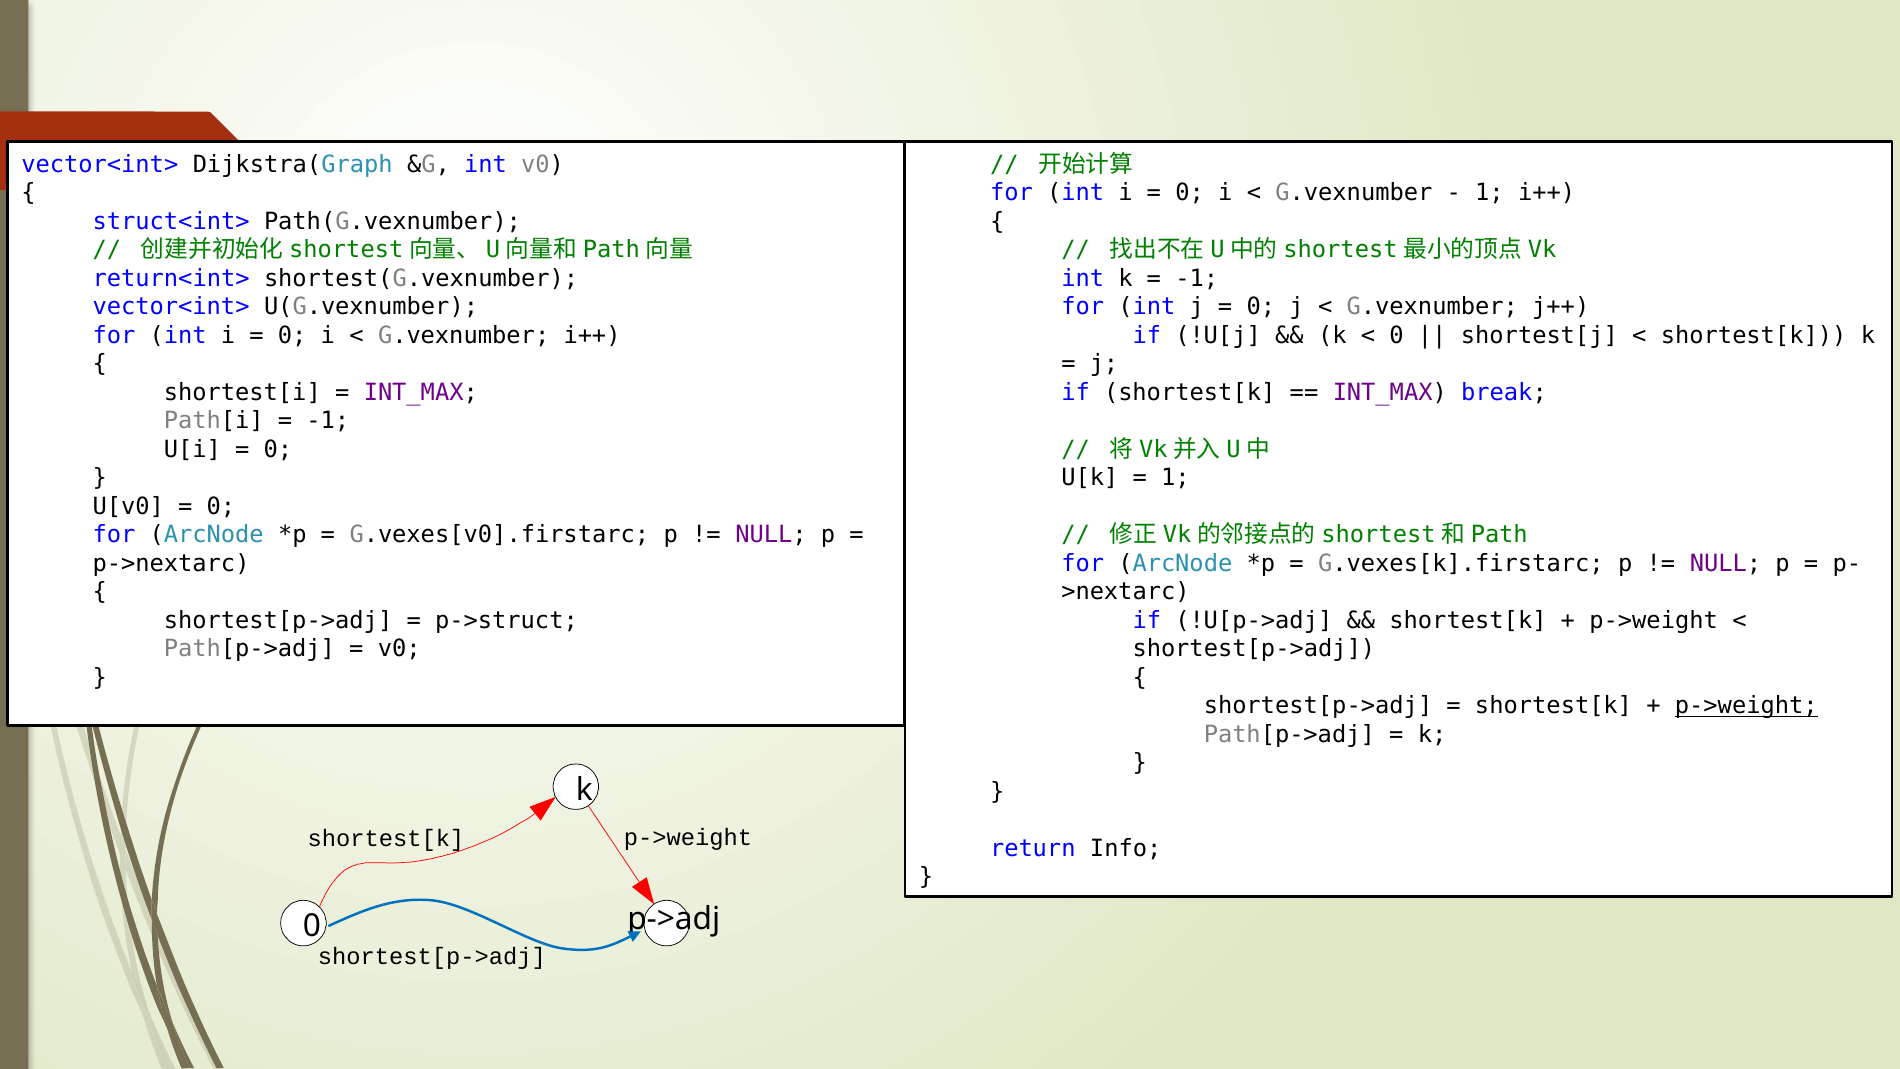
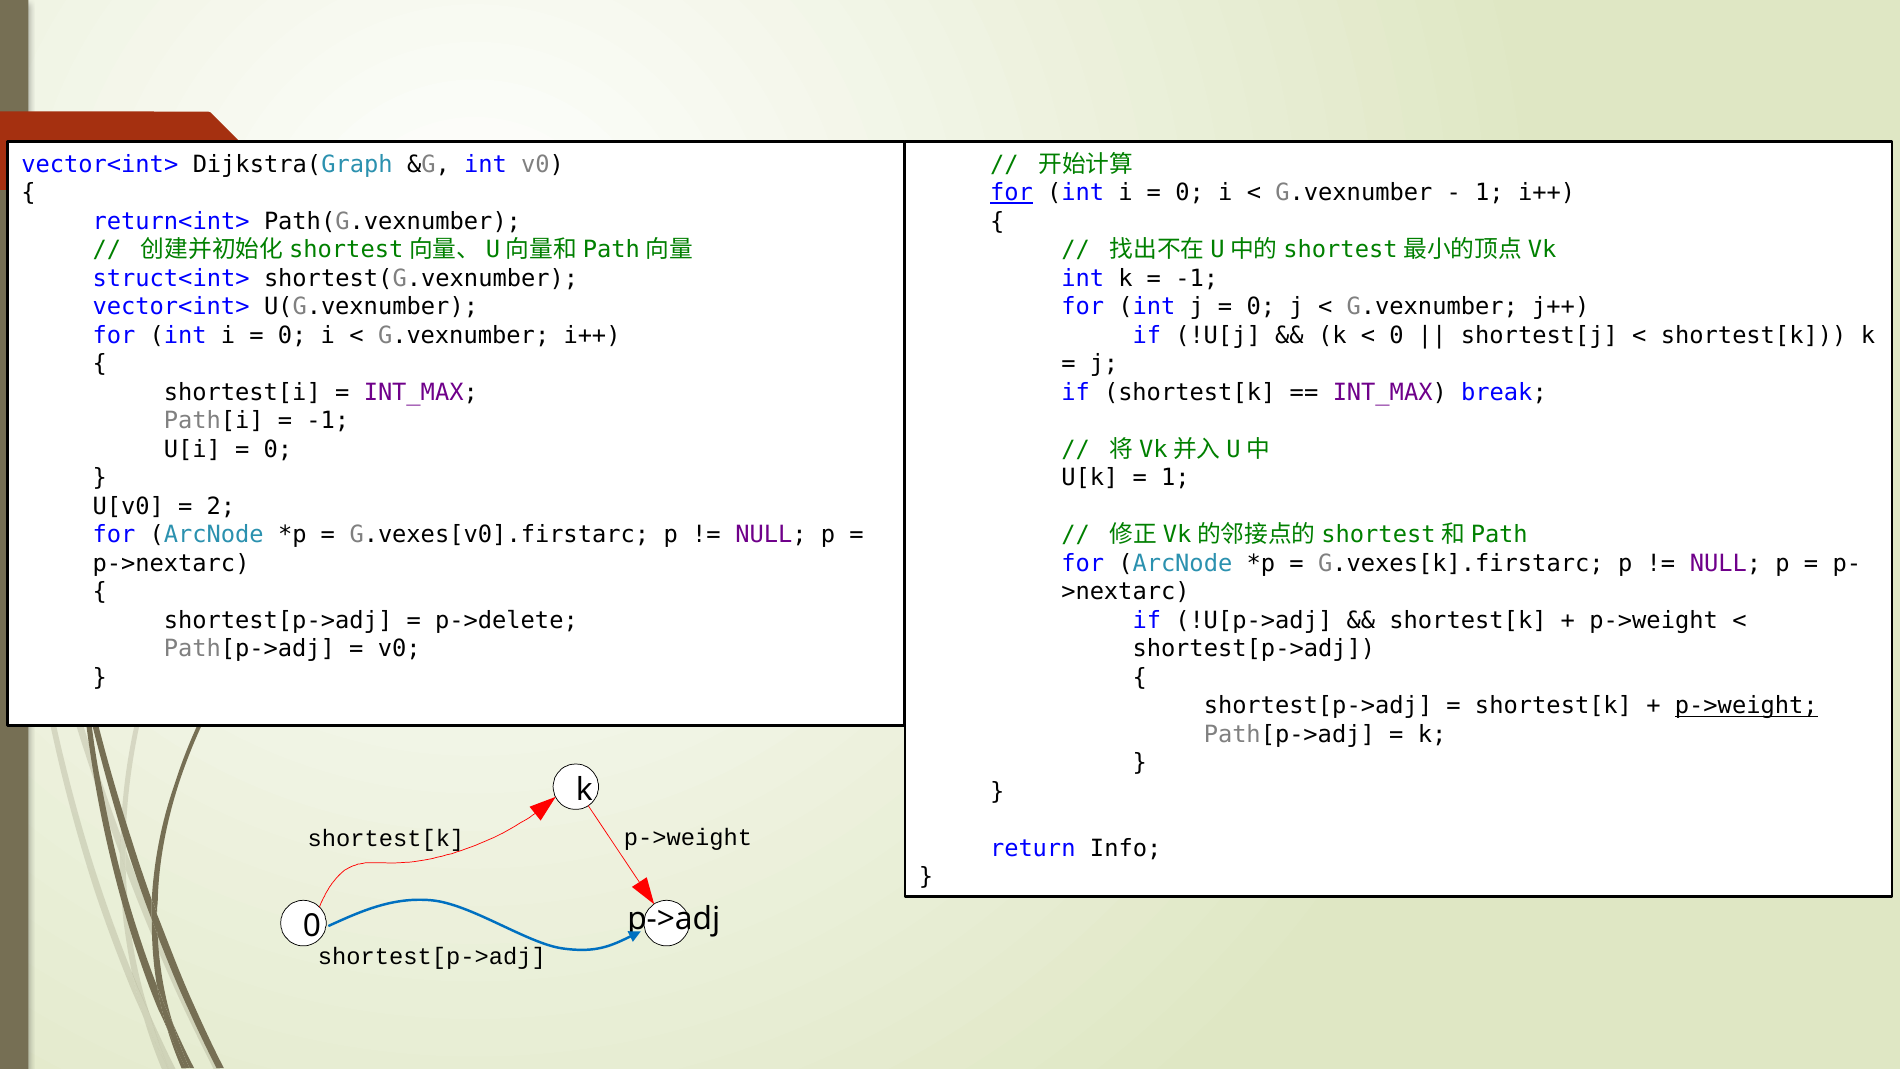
for underline: none -> present (1011, 193)
struct<int>: struct<int> -> return<int> (171, 221)
return<int>: return<int> -> struct<int> (171, 278)
0: 0 -> 2 (221, 506)
p->struct: p->struct -> p->delete (506, 620)
